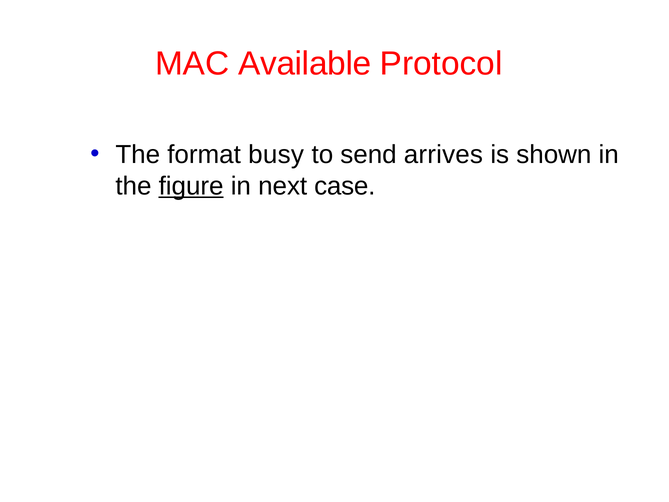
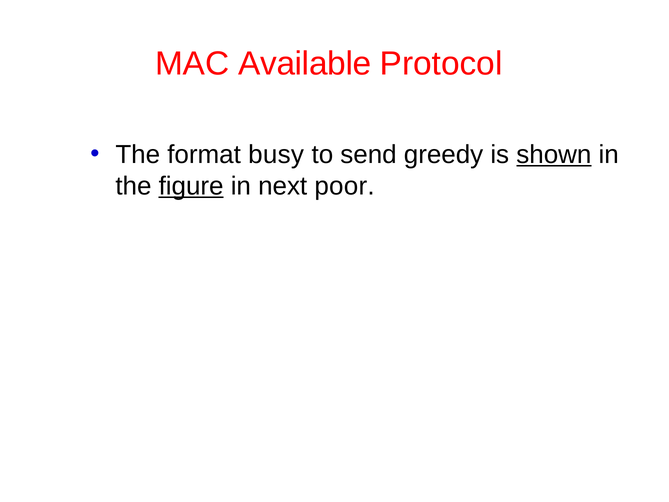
arrives: arrives -> greedy (444, 155)
shown underline: none -> present (554, 155)
case: case -> poor (345, 186)
